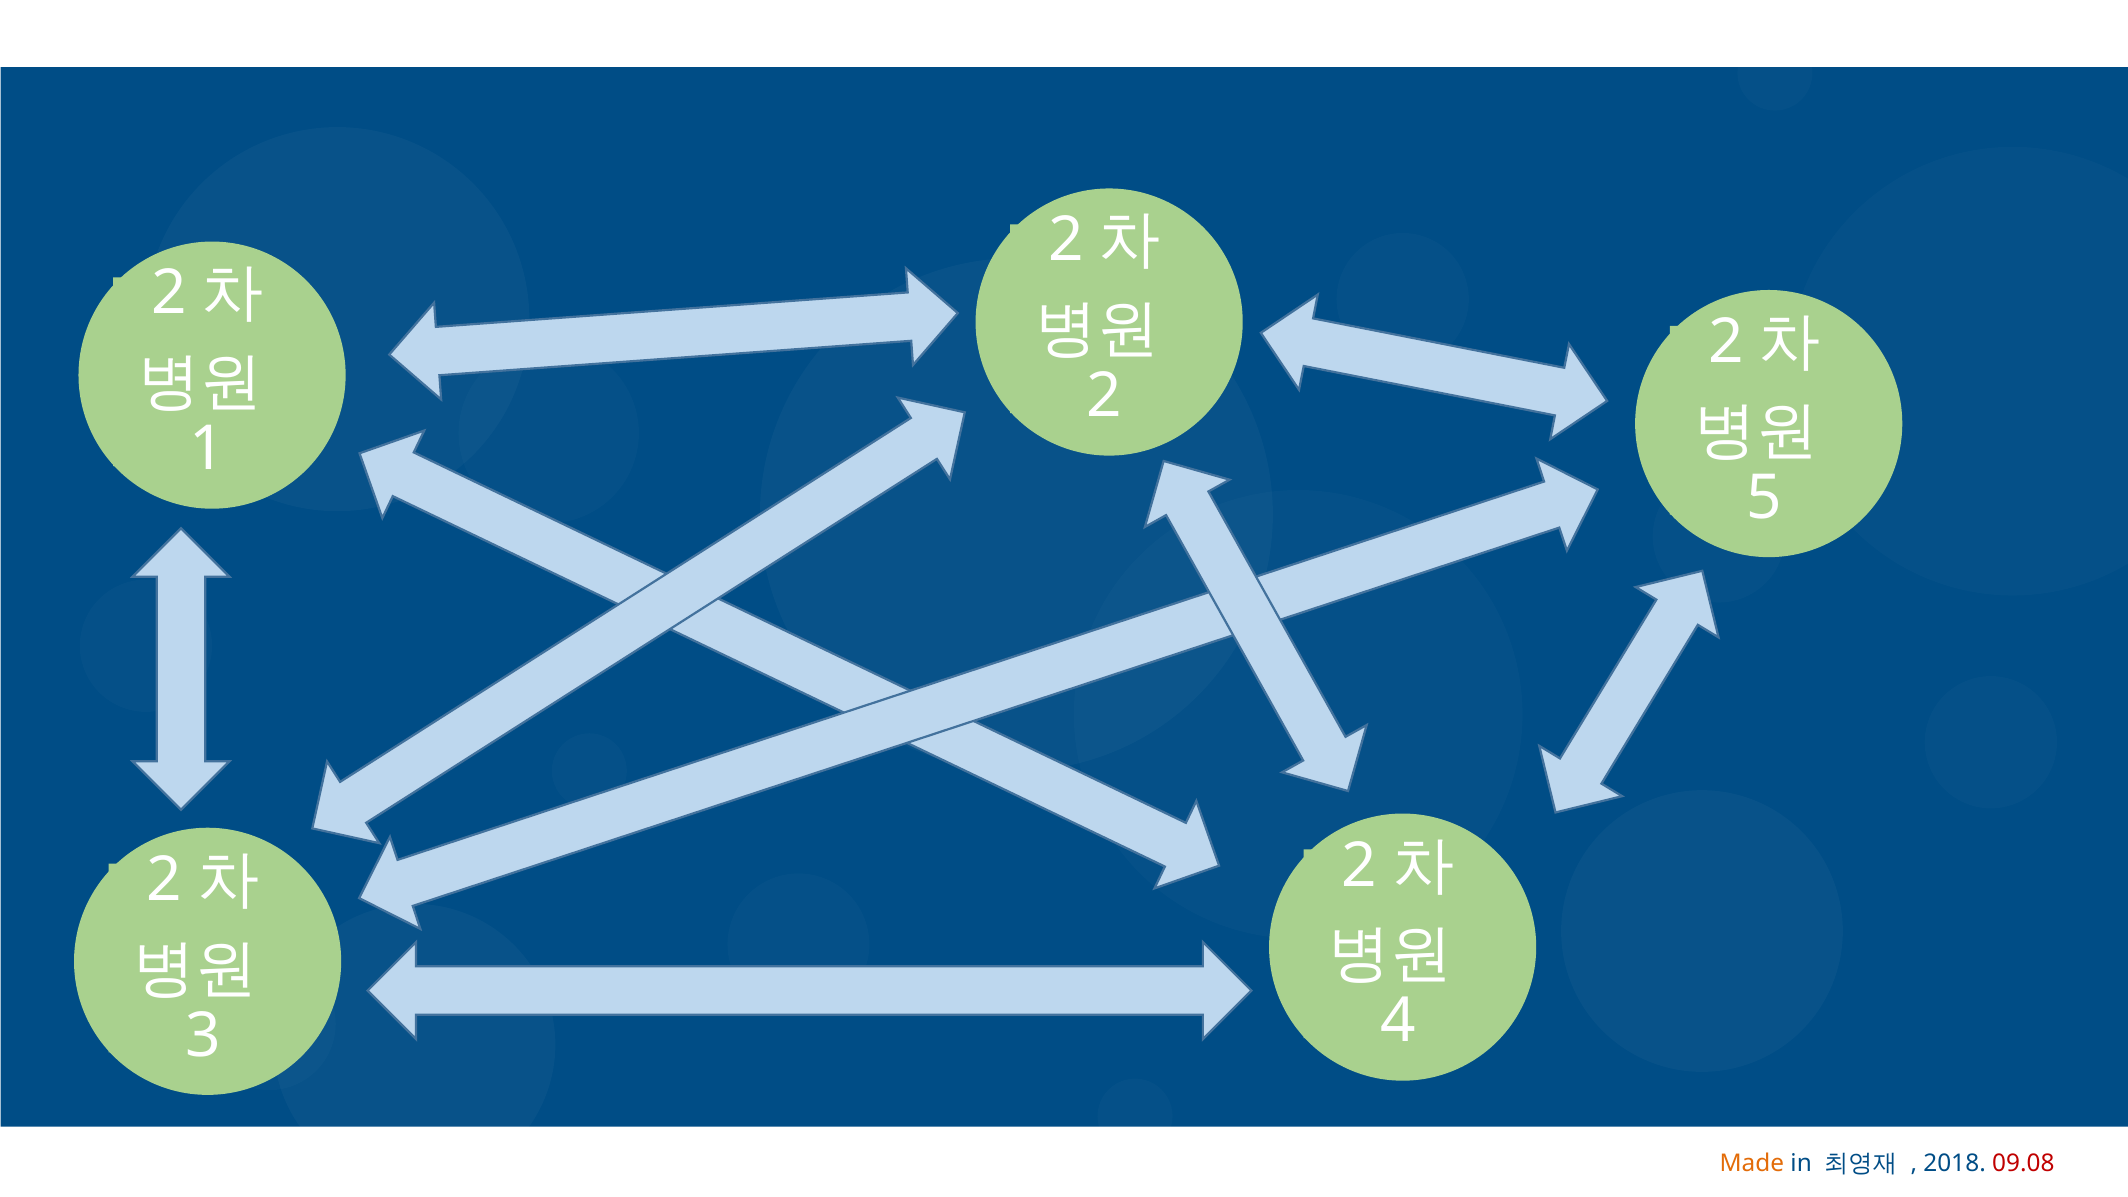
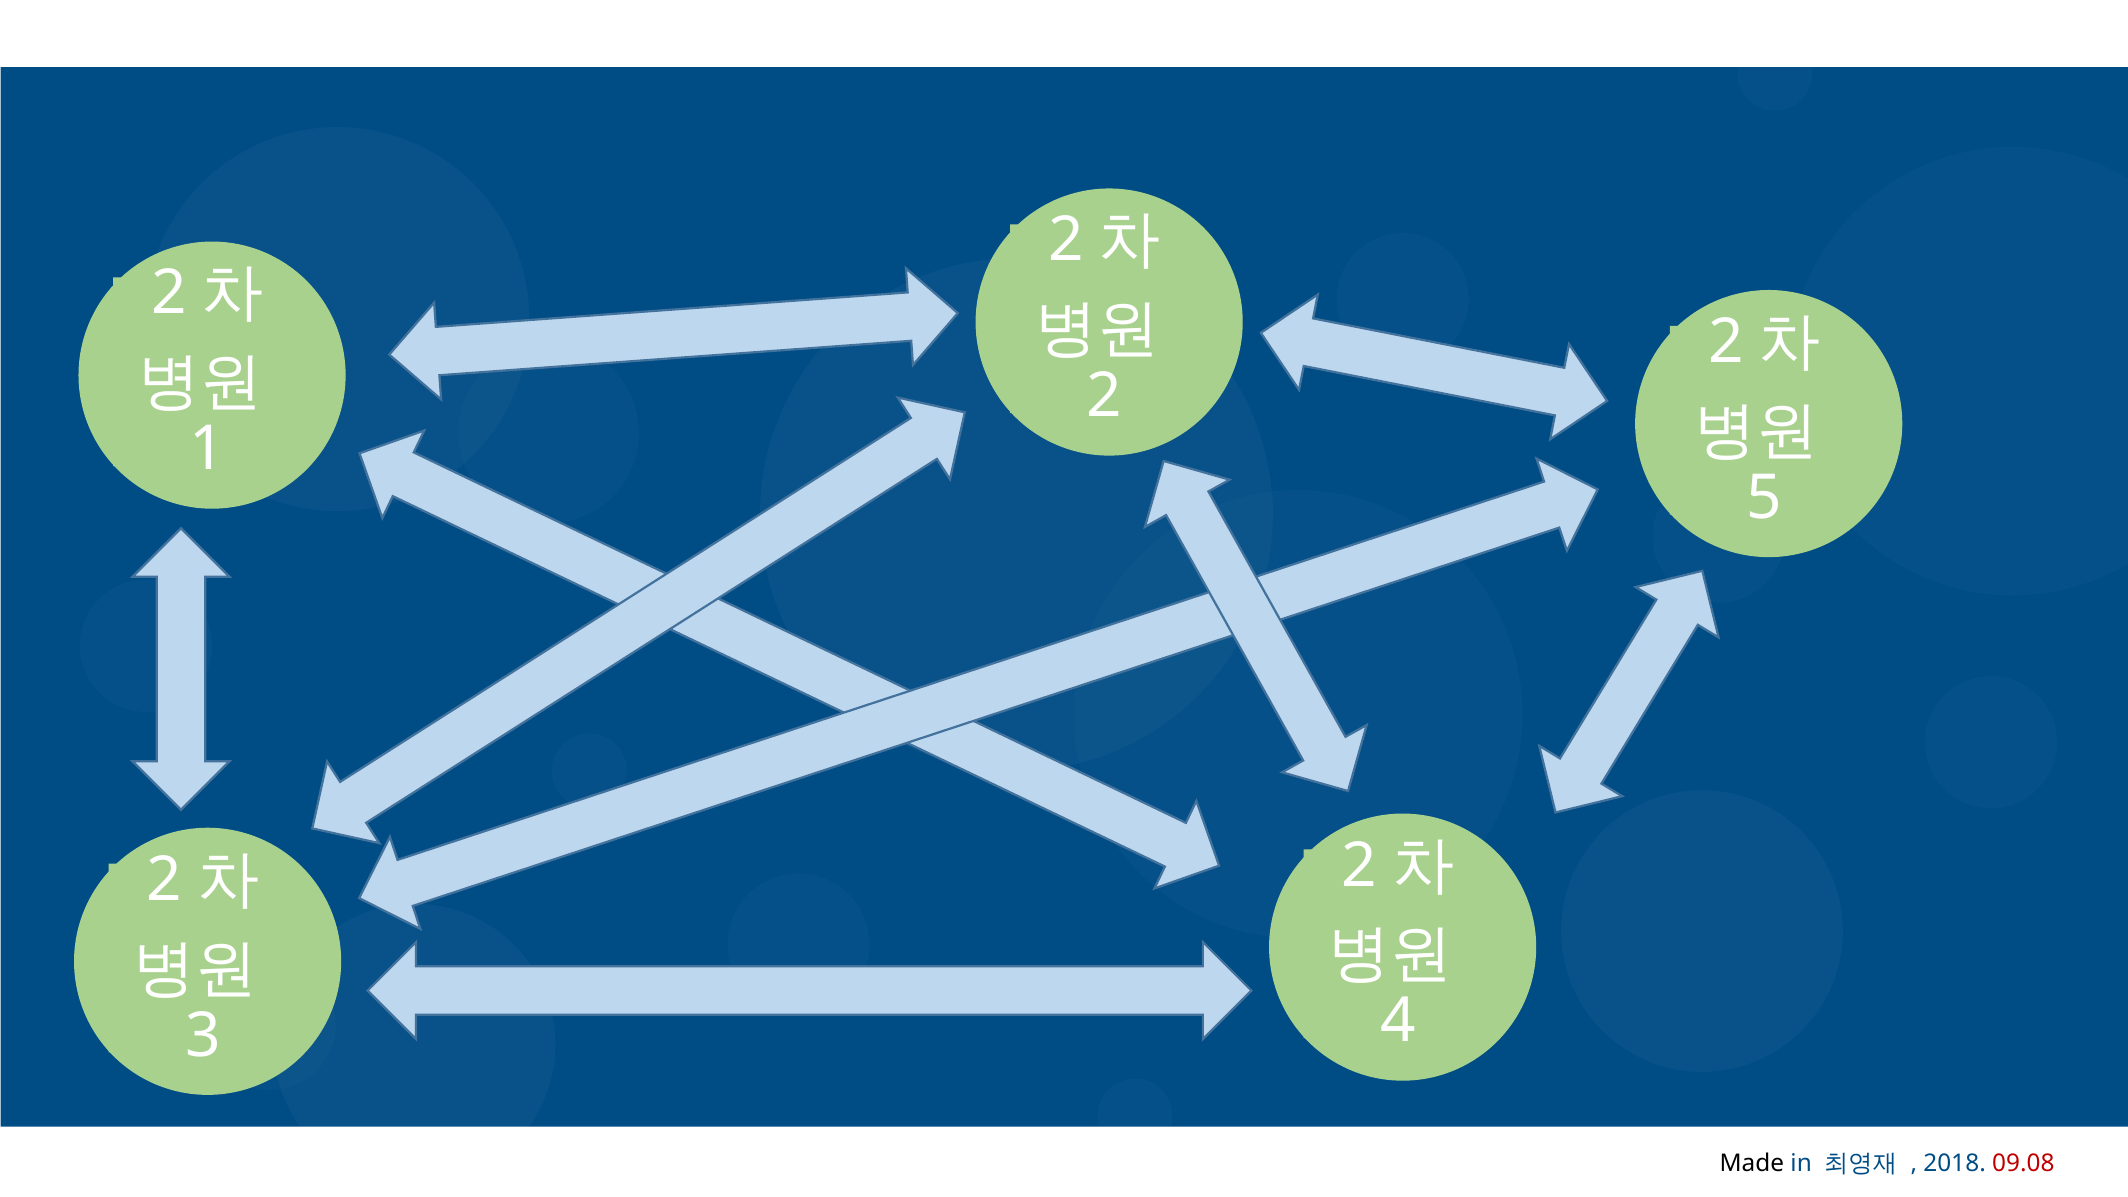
Made colour: orange -> black (1752, 1163)
